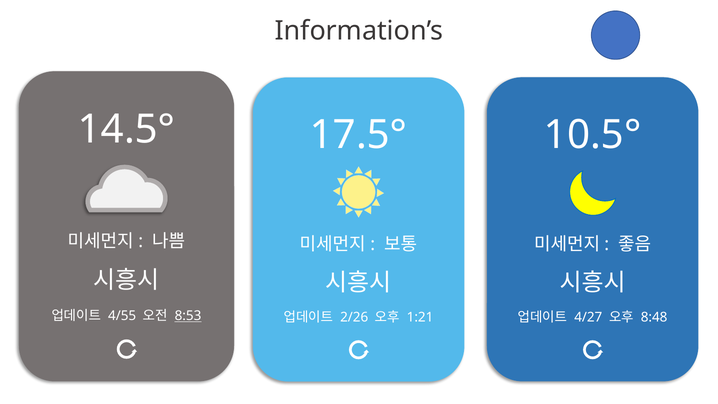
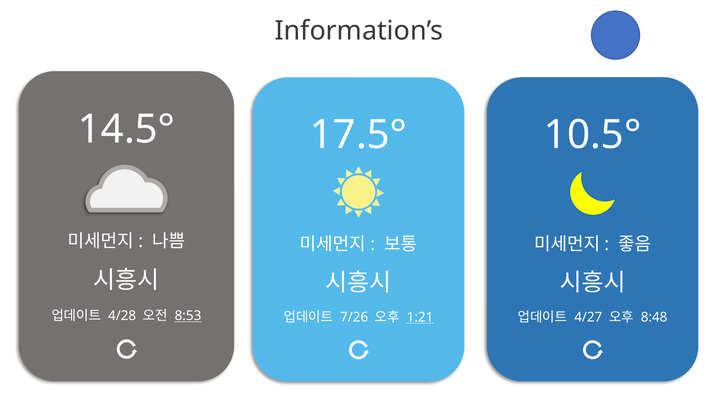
4/55: 4/55 -> 4/28 (122, 316)
2/26: 2/26 -> 7/26 (354, 317)
1:21 underline: none -> present (420, 317)
